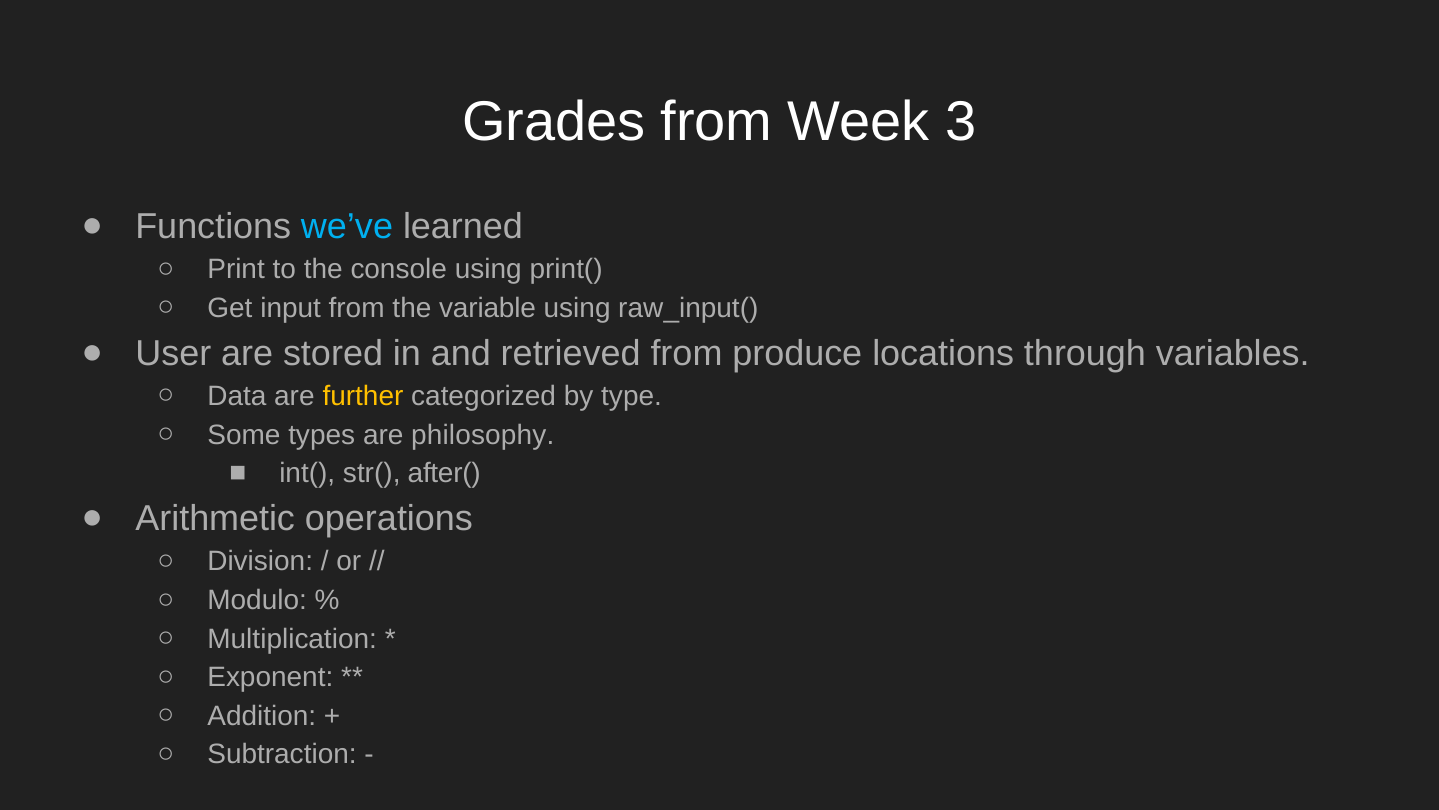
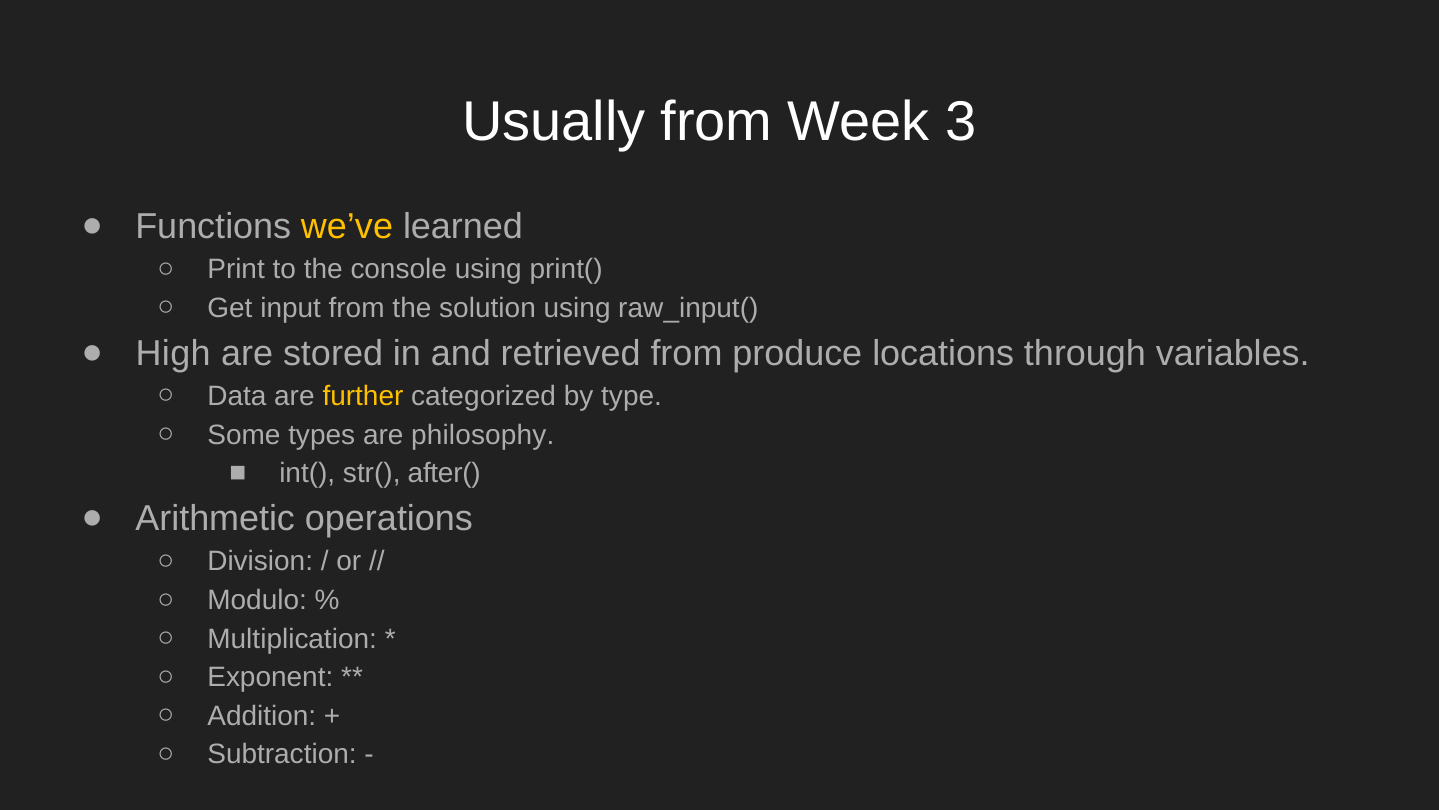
Grades: Grades -> Usually (554, 122)
we’ve colour: light blue -> yellow (347, 226)
variable: variable -> solution (487, 308)
User: User -> High (173, 353)
